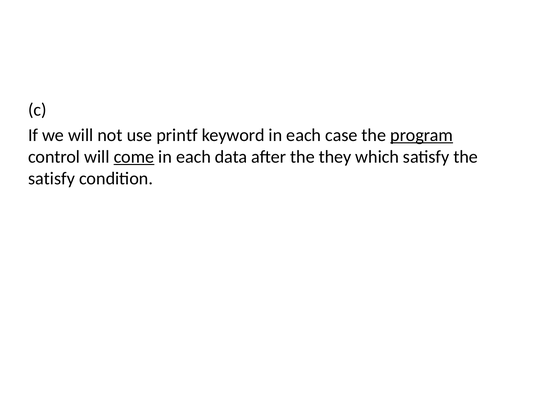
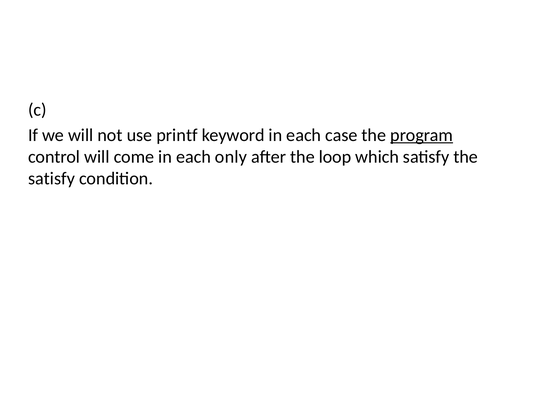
come underline: present -> none (134, 157)
data: data -> only (231, 157)
they: they -> loop (335, 157)
